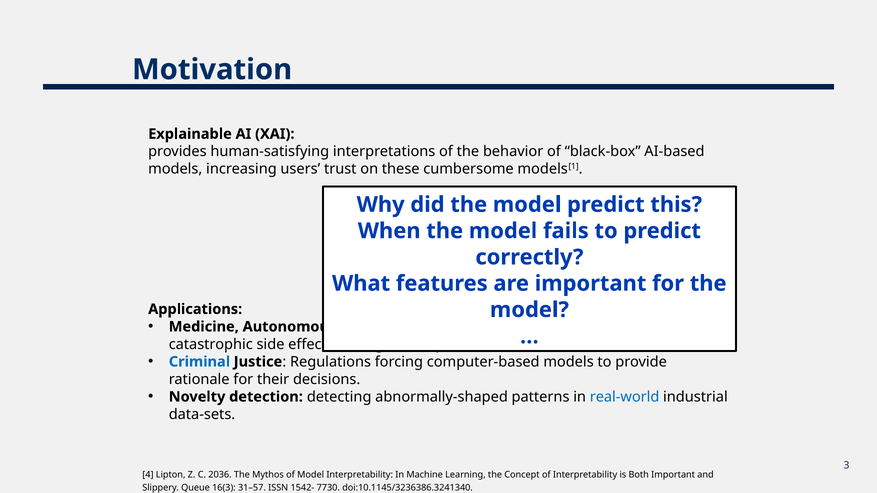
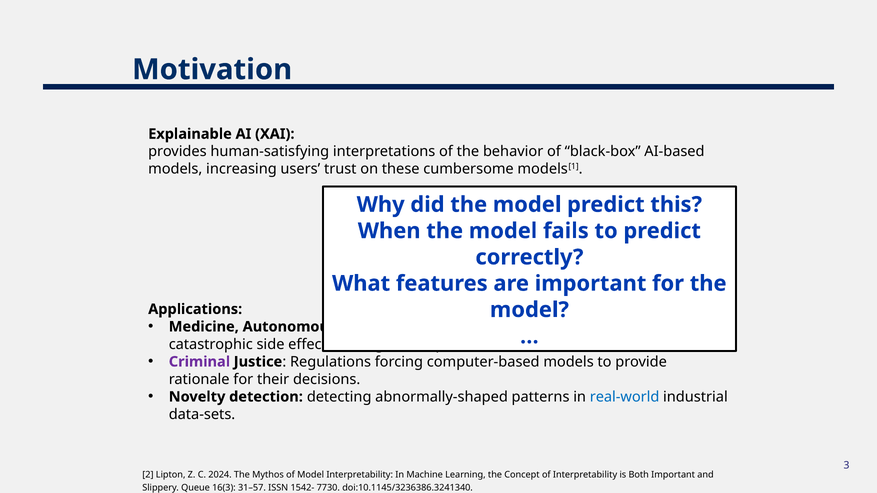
Criminal colour: blue -> purple (199, 362)
4: 4 -> 2 (148, 475)
2036: 2036 -> 2024 (220, 475)
